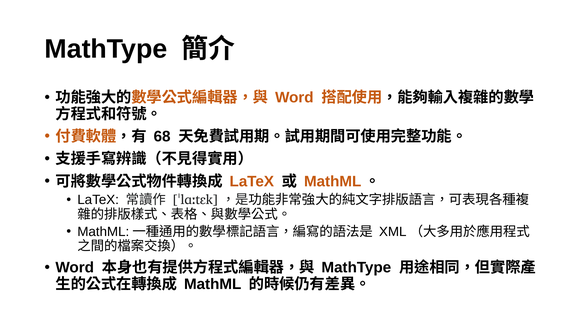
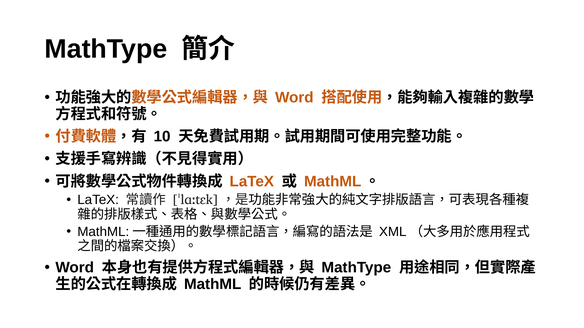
68: 68 -> 10 (162, 137)
